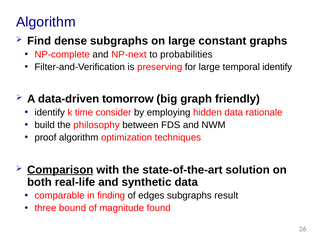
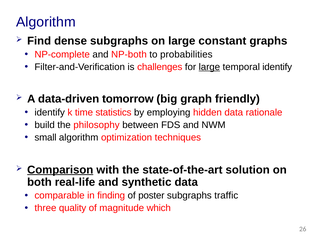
NP-next: NP-next -> NP-both (129, 55)
preserving: preserving -> challenges (160, 67)
large underline: none -> present (209, 67)
consider: consider -> statistics (113, 113)
proof: proof -> small (46, 138)
edges: edges -> poster (151, 196)
result: result -> traffic (226, 196)
bound: bound -> quality (73, 208)
found: found -> which (159, 208)
